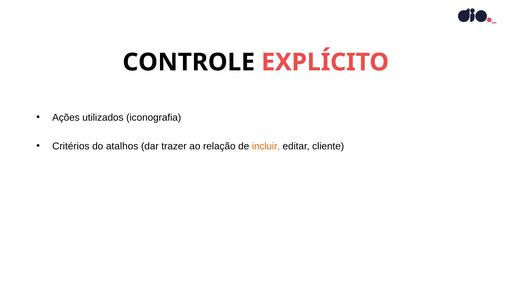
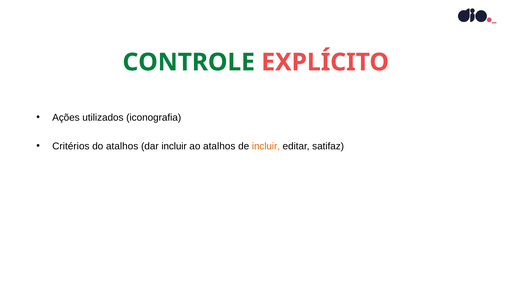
CONTROLE colour: black -> green (189, 62)
dar trazer: trazer -> incluir (174, 146)
ao relação: relação -> atalhos (219, 146)
cliente: cliente -> satifaz (328, 146)
